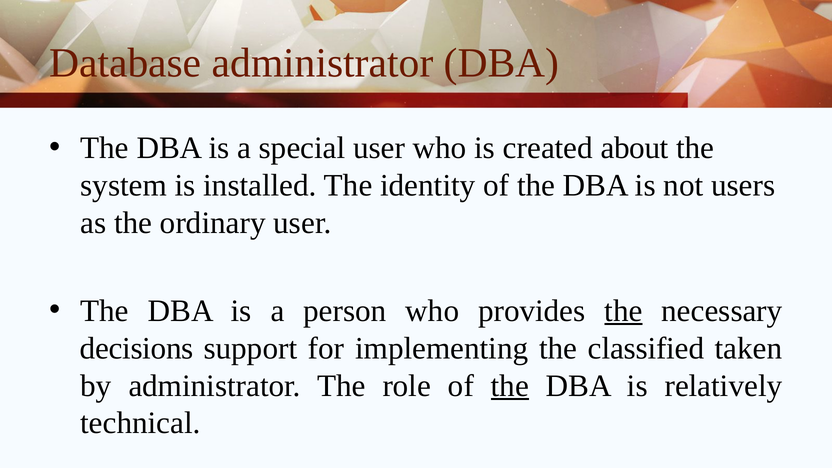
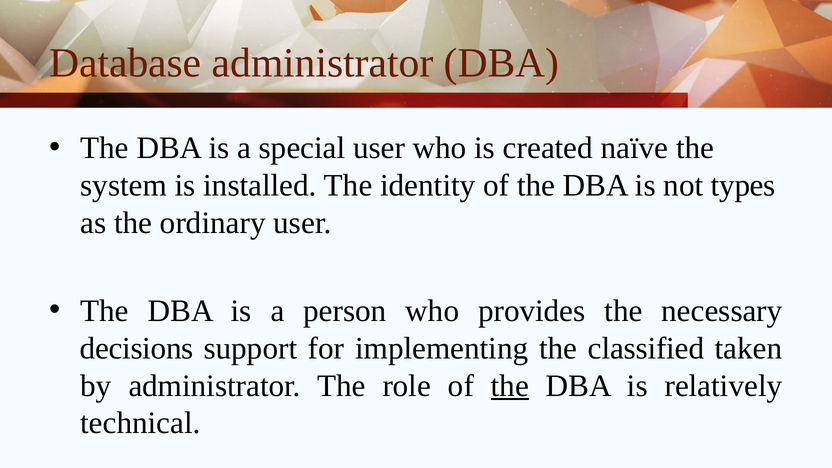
about: about -> naïve (634, 148)
users: users -> types (743, 185)
the underline: present -> none (623, 311)
